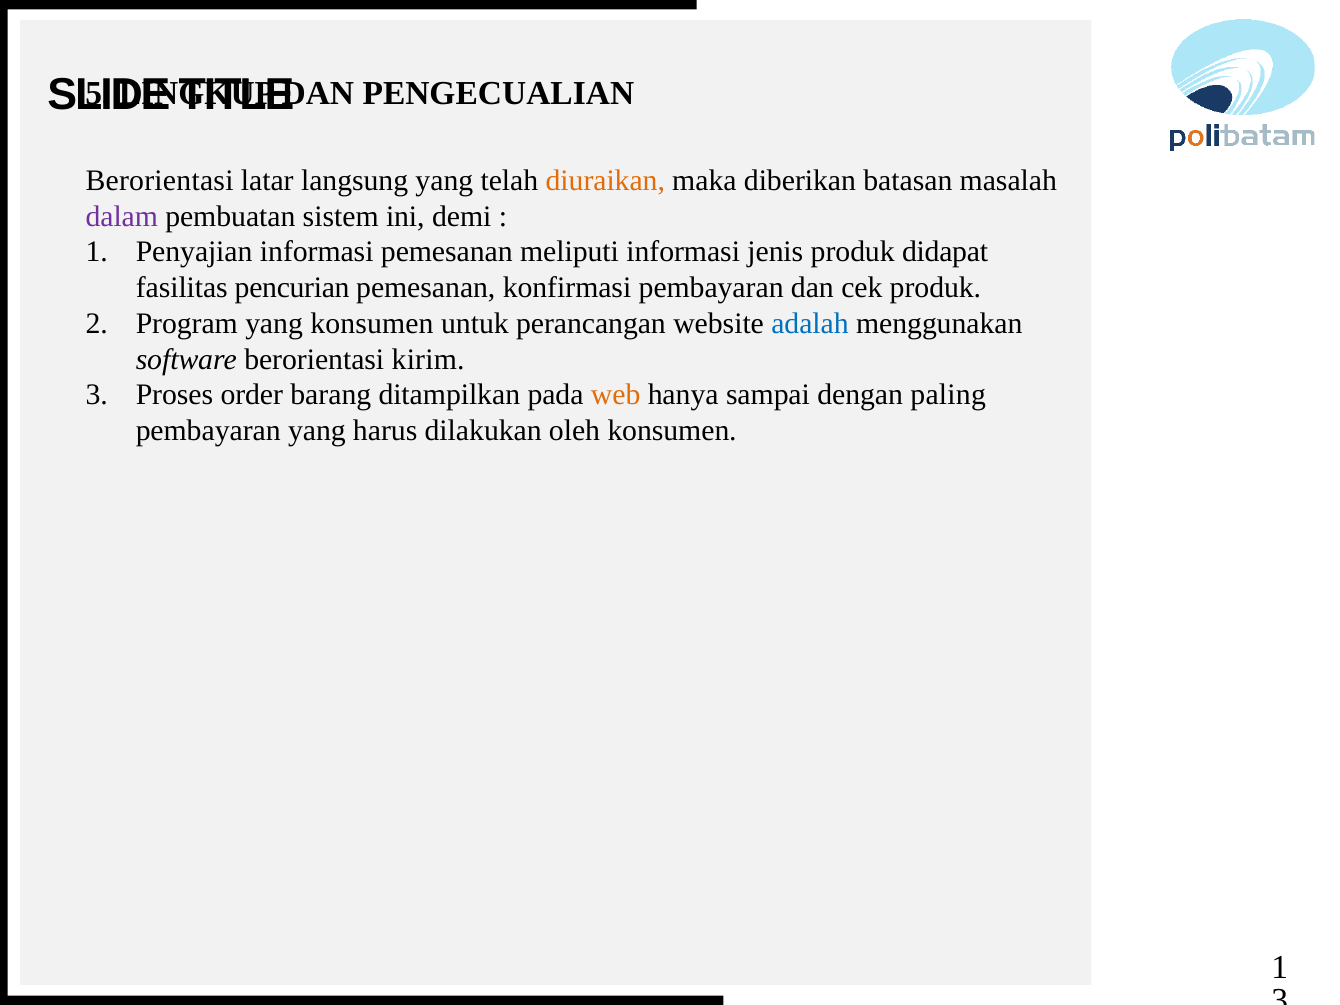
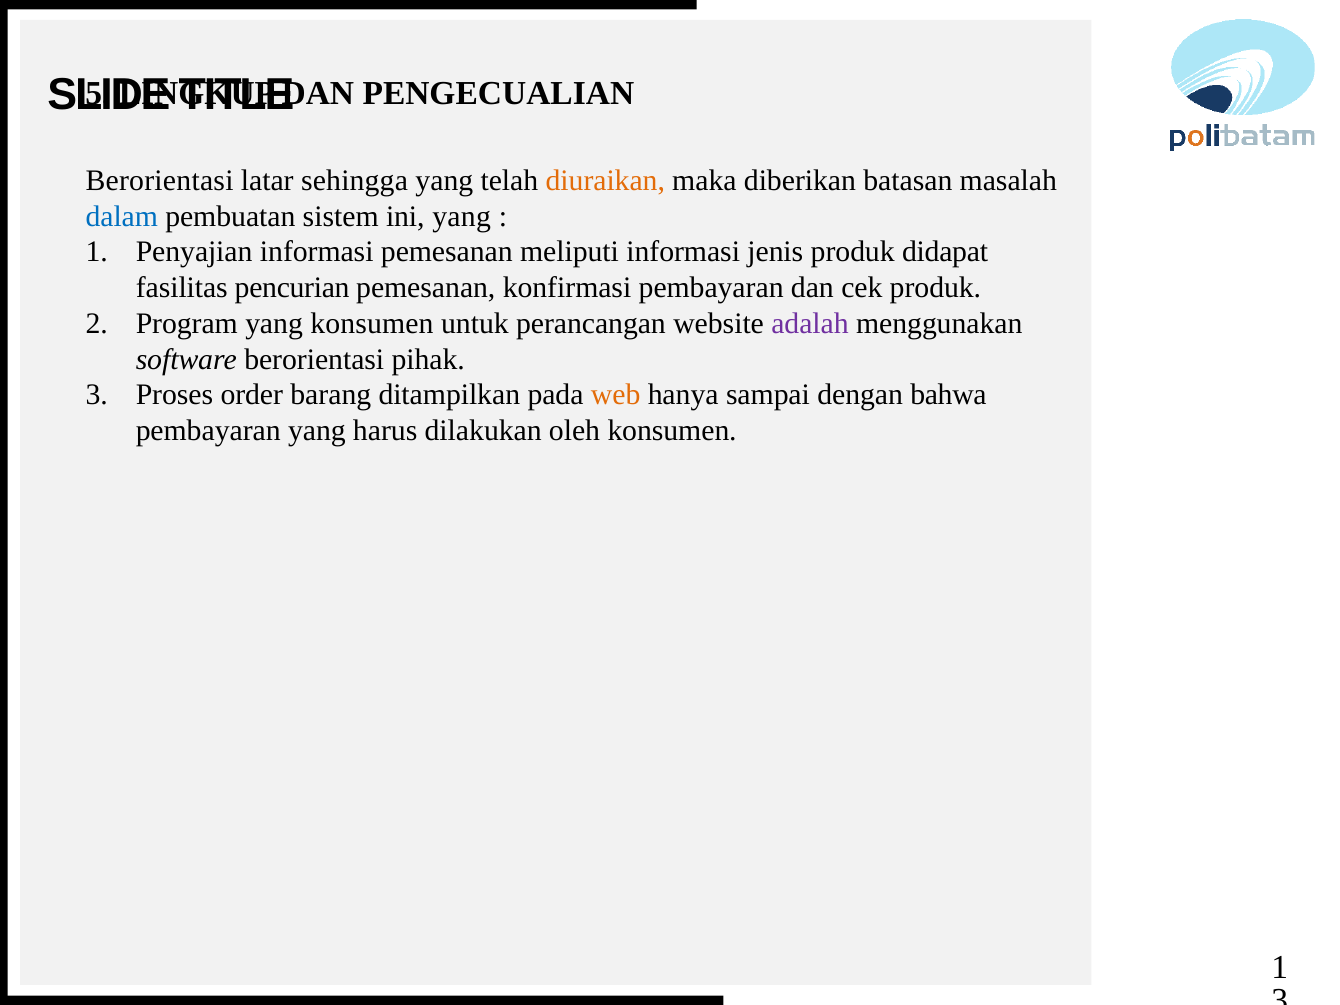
langsung: langsung -> sehingga (355, 181)
dalam colour: purple -> blue (122, 216)
ini demi: demi -> yang (462, 216)
adalah colour: blue -> purple (810, 324)
kirim: kirim -> pihak (428, 359)
paling: paling -> bahwa (948, 395)
